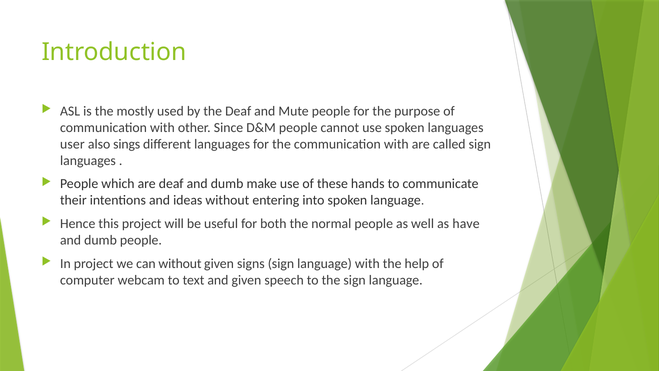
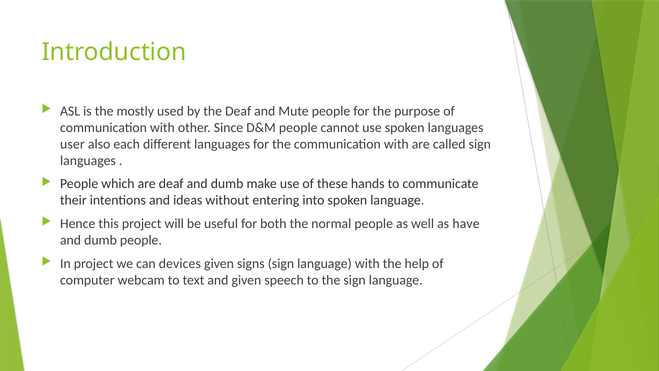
sings: sings -> each (127, 144)
can without: without -> devices (180, 263)
